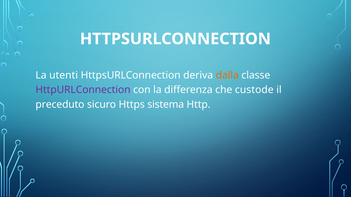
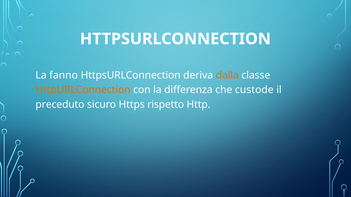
utenti: utenti -> fanno (64, 75)
HttpURLConnection colour: purple -> orange (83, 90)
sistema: sistema -> rispetto (166, 105)
